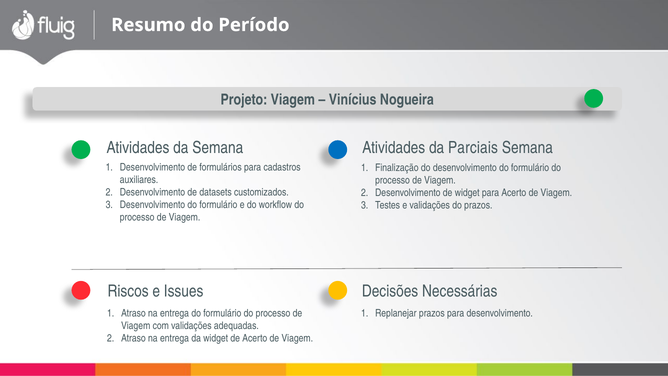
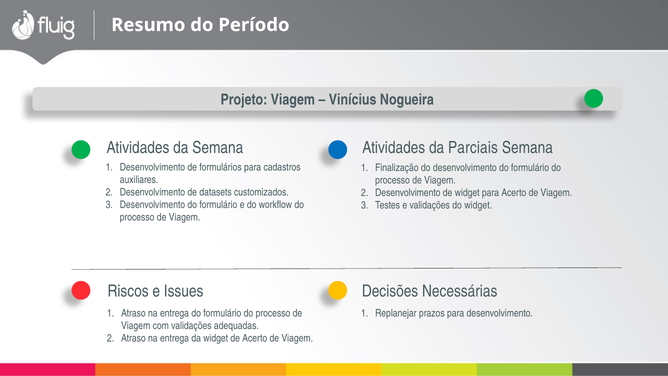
do prazos: prazos -> widget (478, 205)
